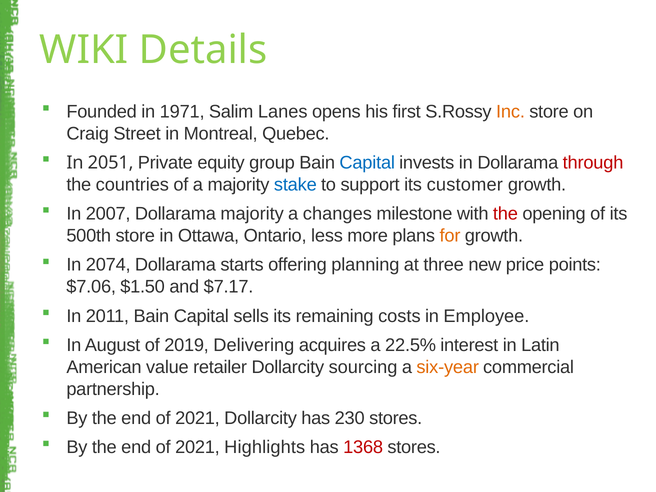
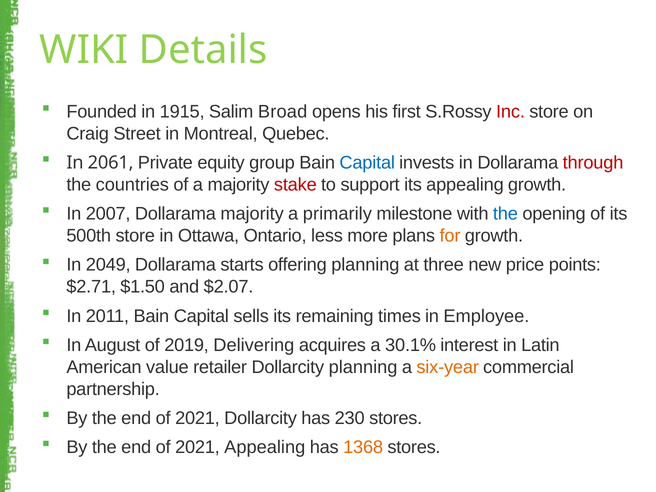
1971: 1971 -> 1915 (182, 112)
Lanes: Lanes -> Broad (283, 112)
Inc colour: orange -> red (511, 112)
2051: 2051 -> 2061 (111, 163)
stake colour: blue -> red (295, 185)
its customer: customer -> appealing (465, 185)
changes: changes -> primarily (337, 214)
the colour: red -> blue (505, 214)
2074: 2074 -> 2049 (108, 265)
$7.06: $7.06 -> $2.71 (91, 287)
$7.17: $7.17 -> $2.07 (229, 287)
costs: costs -> times (399, 316)
22.5%: 22.5% -> 30.1% (411, 345)
Dollarcity sourcing: sourcing -> planning (363, 367)
2021 Highlights: Highlights -> Appealing (265, 447)
1368 colour: red -> orange (363, 447)
